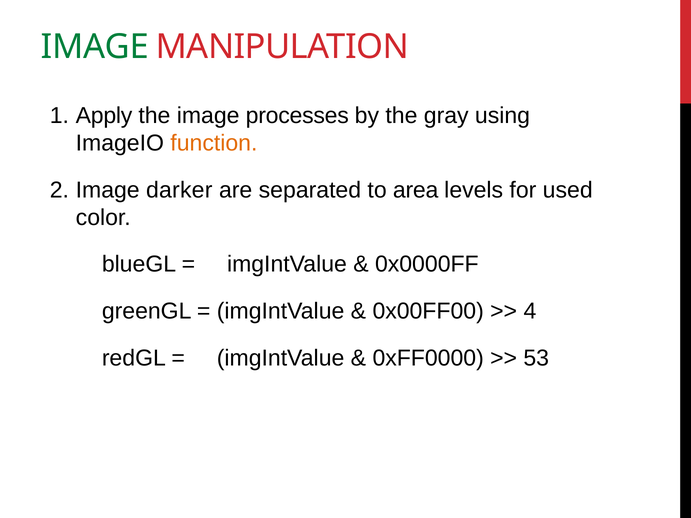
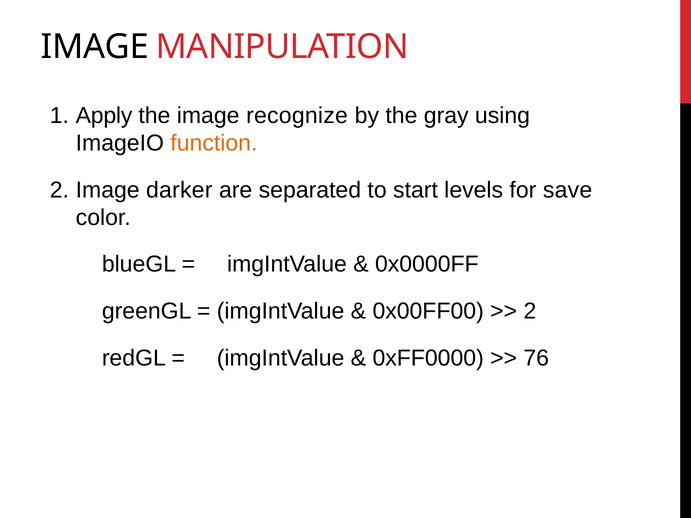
IMAGE colour: green -> black (95, 47)
processes: processes -> recognize (297, 116)
area: area -> start (416, 190)
used: used -> save (568, 190)
4: 4 -> 2 (530, 311)
53: 53 -> 76 (536, 358)
